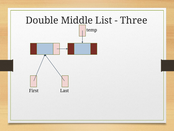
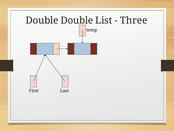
Double Middle: Middle -> Double (77, 20)
